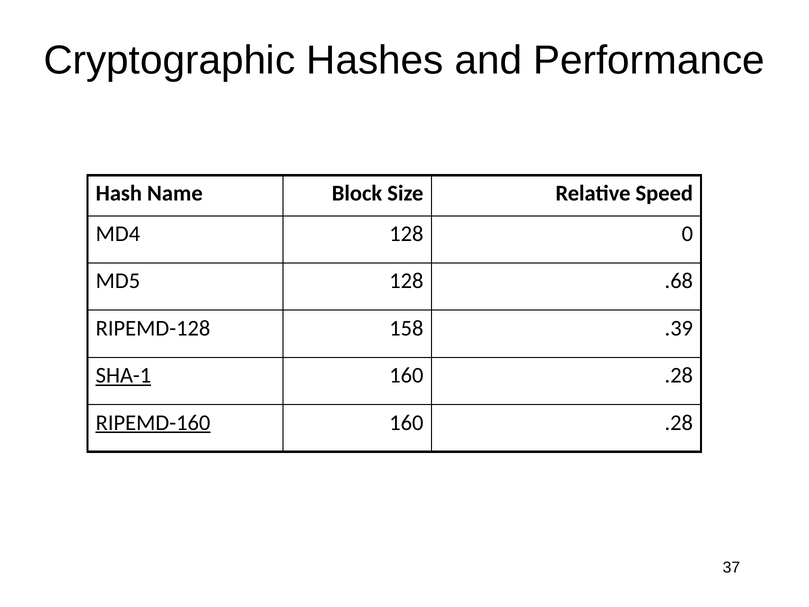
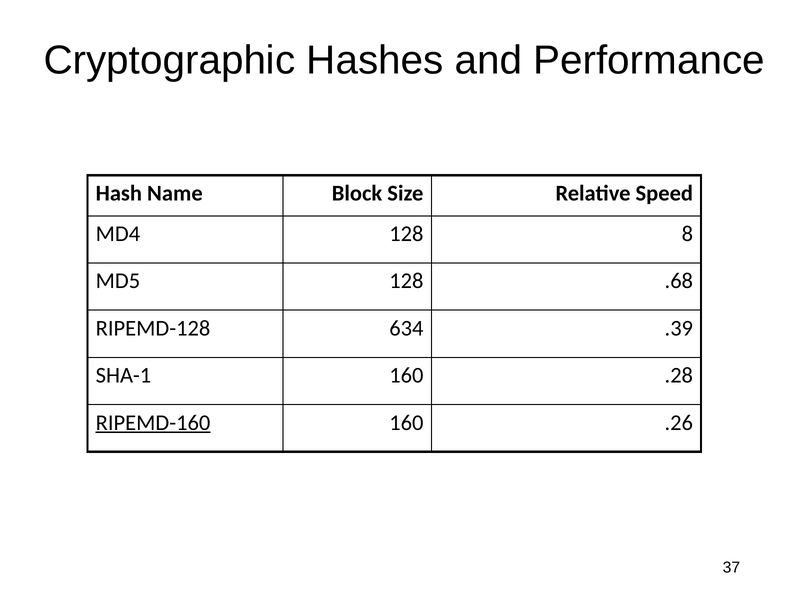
0: 0 -> 8 (687, 234)
158: 158 -> 634 (406, 328)
SHA-1 underline: present -> none (123, 375)
.28: .28 -> .26 (679, 422)
